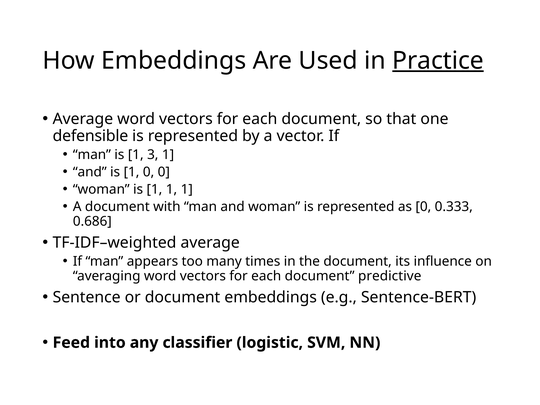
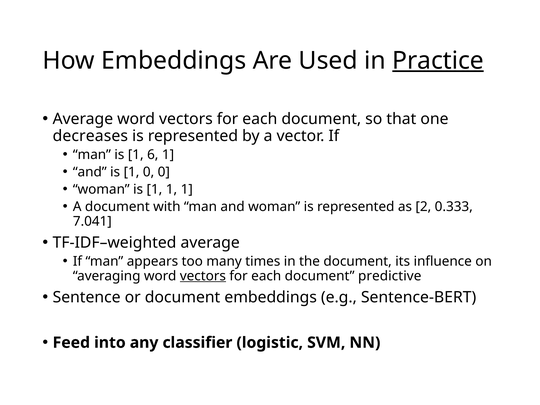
defensible: defensible -> decreases (90, 136)
3: 3 -> 6 (153, 155)
as 0: 0 -> 2 (423, 207)
0.686: 0.686 -> 7.041 (92, 221)
vectors underline: none -> present (203, 276)
